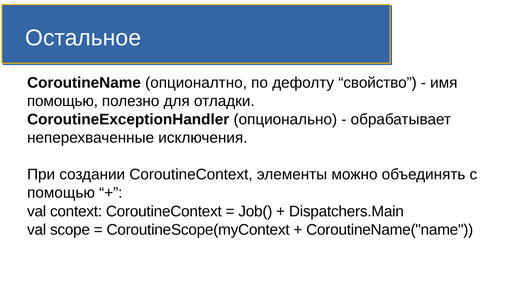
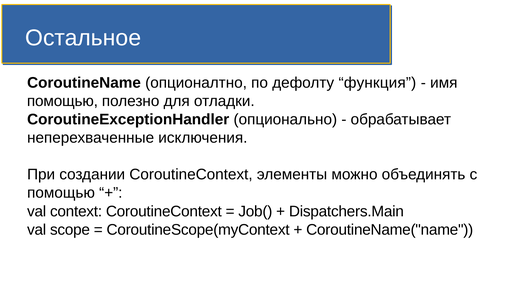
свойство: свойство -> функция (377, 83)
